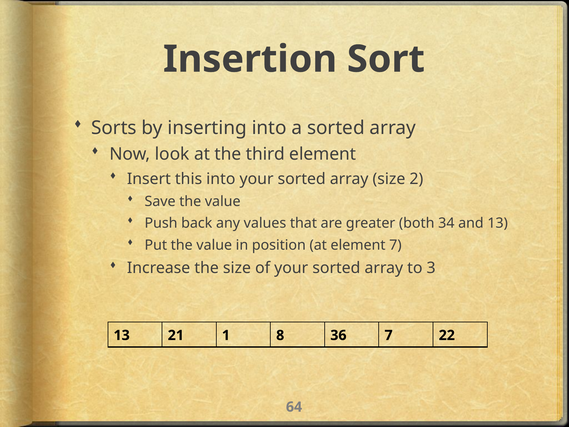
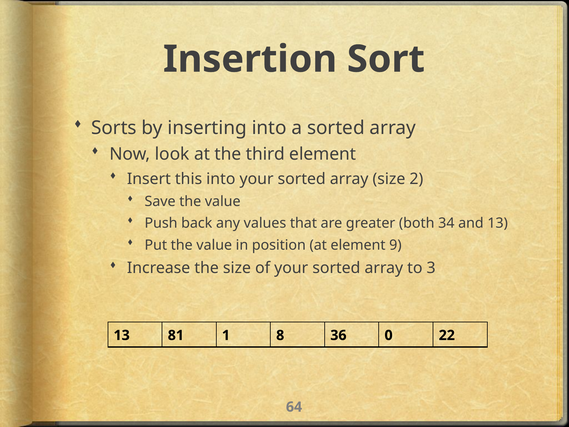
element 7: 7 -> 9 (395, 245)
21: 21 -> 81 (176, 335)
36 7: 7 -> 0 (389, 335)
